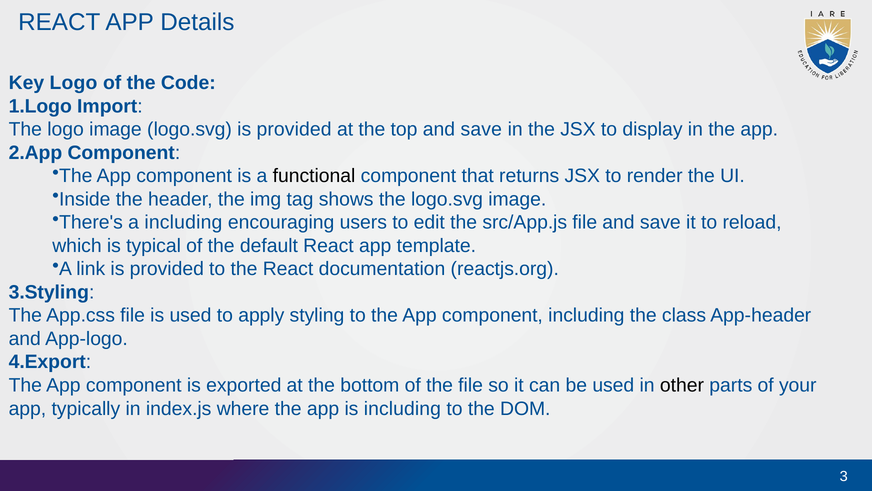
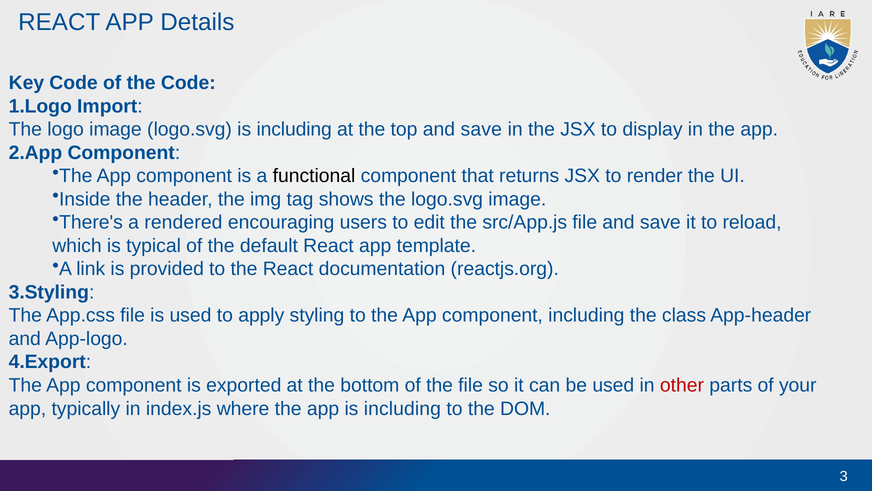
Key Logo: Logo -> Code (74, 83)
logo.svg is provided: provided -> including (294, 129)
a including: including -> rendered (183, 222)
other colour: black -> red (682, 385)
